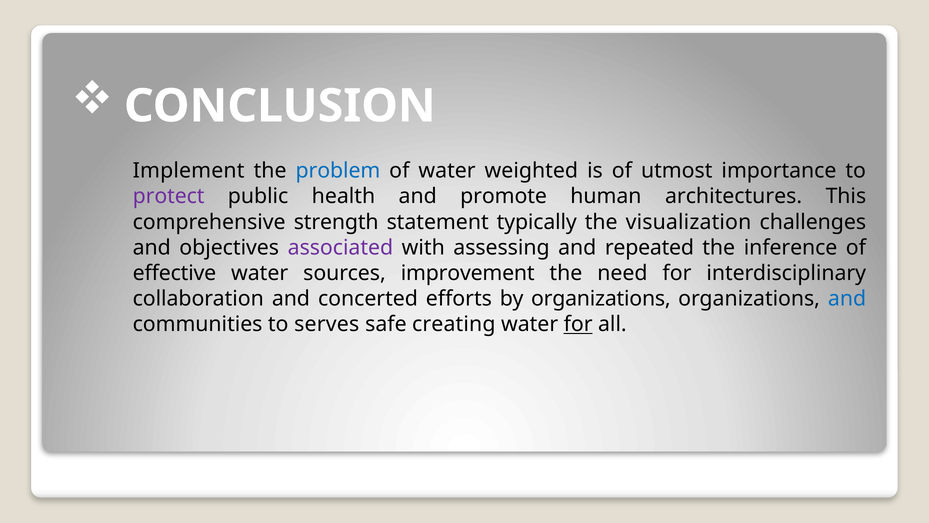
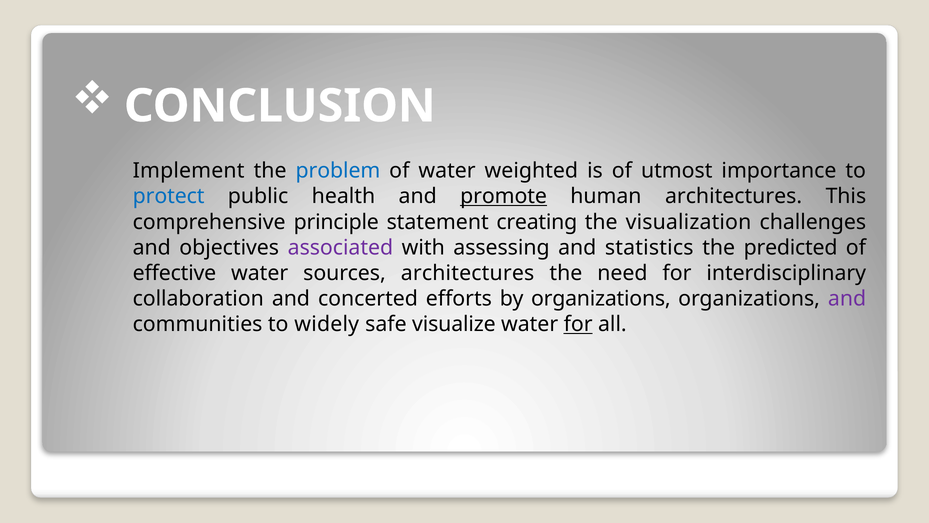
protect colour: purple -> blue (169, 196)
promote underline: none -> present (504, 196)
strength: strength -> principle (336, 222)
typically: typically -> creating (537, 222)
repeated: repeated -> statistics (649, 247)
inference: inference -> predicted (791, 247)
sources improvement: improvement -> architectures (468, 273)
and colour: blue -> purple (847, 298)
serves: serves -> widely (327, 324)
creating: creating -> visualize (454, 324)
